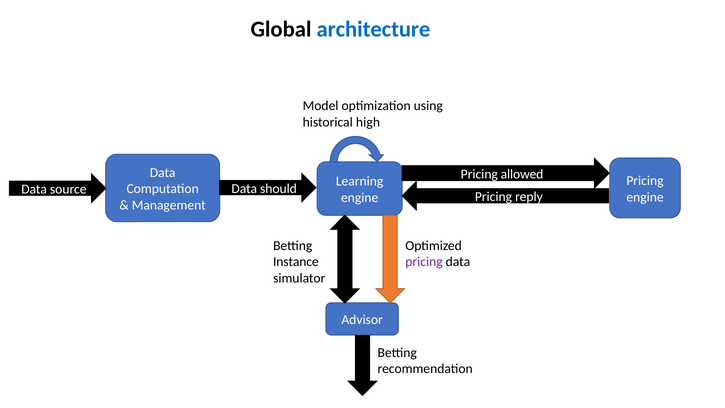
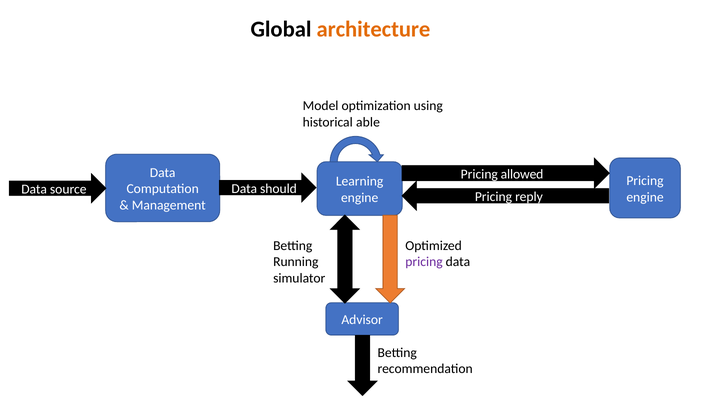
architecture colour: blue -> orange (373, 29)
high: high -> able (368, 122)
Instance: Instance -> Running (296, 262)
